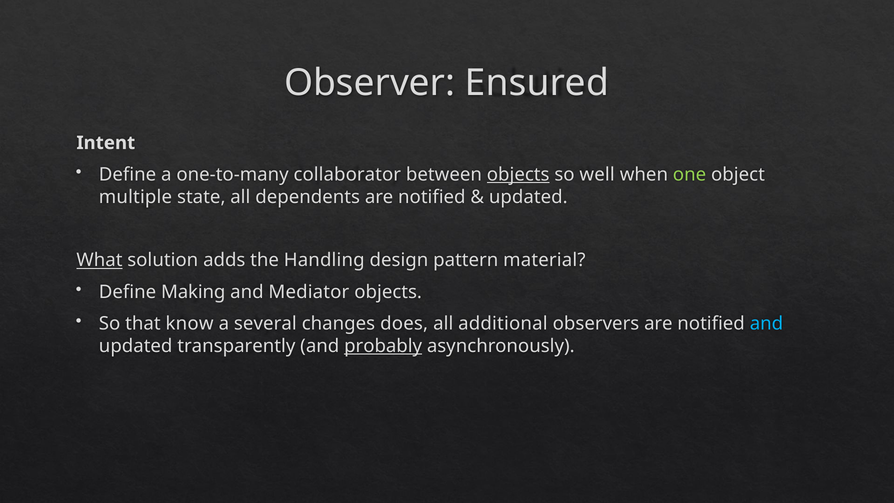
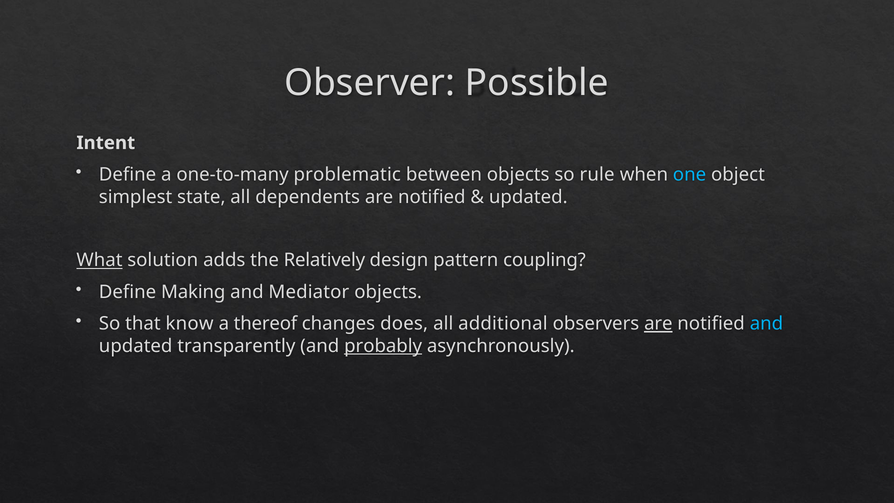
Ensured: Ensured -> Possible (537, 83)
collaborator: collaborator -> problematic (347, 175)
objects underline: present -> none (518, 175)
well: well -> rule (597, 175)
one colour: light green -> light blue (690, 175)
multiple: multiple -> simplest (136, 197)
Handling: Handling -> Relatively (324, 260)
material: material -> coupling (545, 260)
several: several -> thereof (266, 324)
are underline: none -> present (658, 324)
